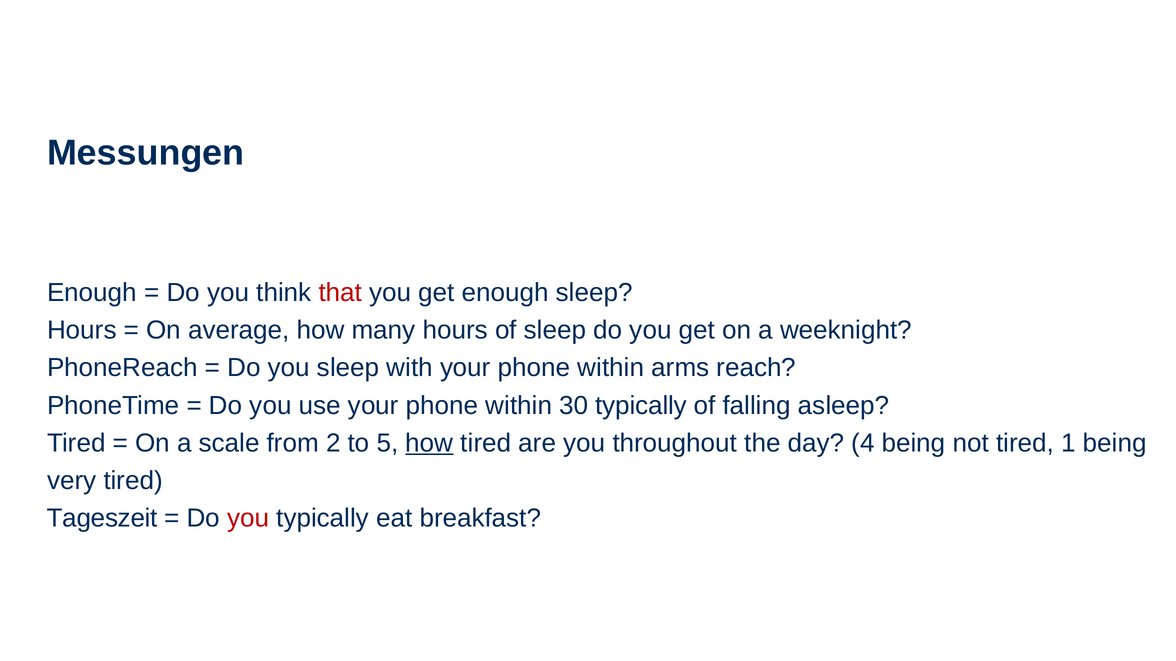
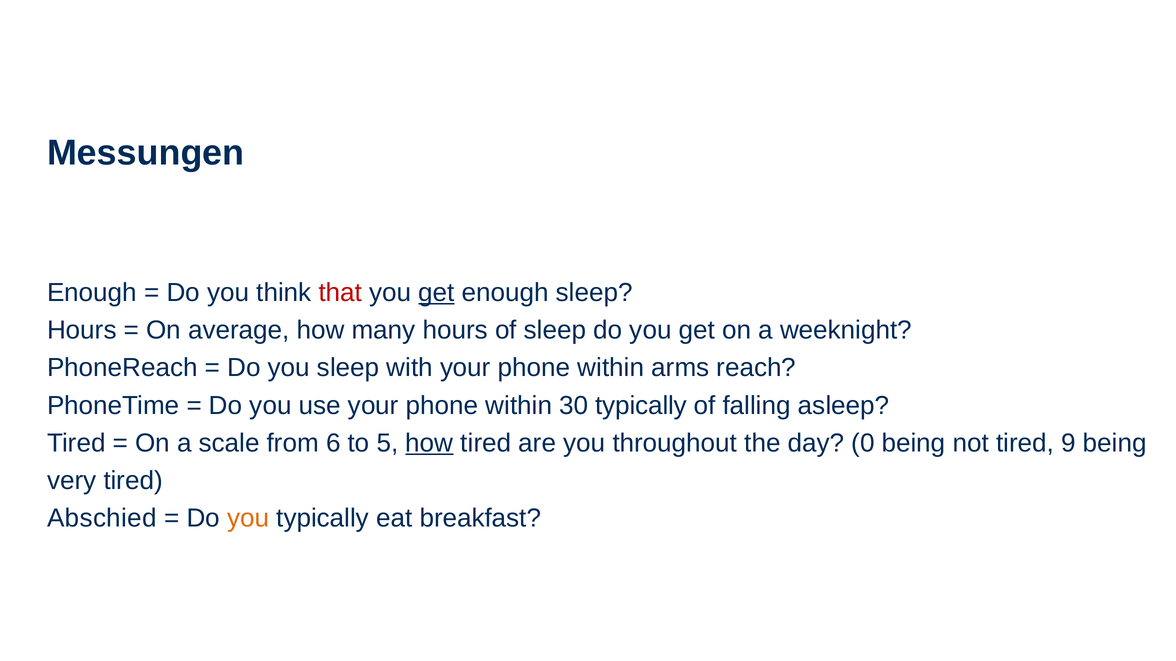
get underline: none -> present (436, 293)
2: 2 -> 6 (333, 443)
4: 4 -> 0 (863, 443)
1: 1 -> 9 (1069, 443)
Tageszeit: Tageszeit -> Abschied (102, 519)
you colour: red -> orange (248, 519)
